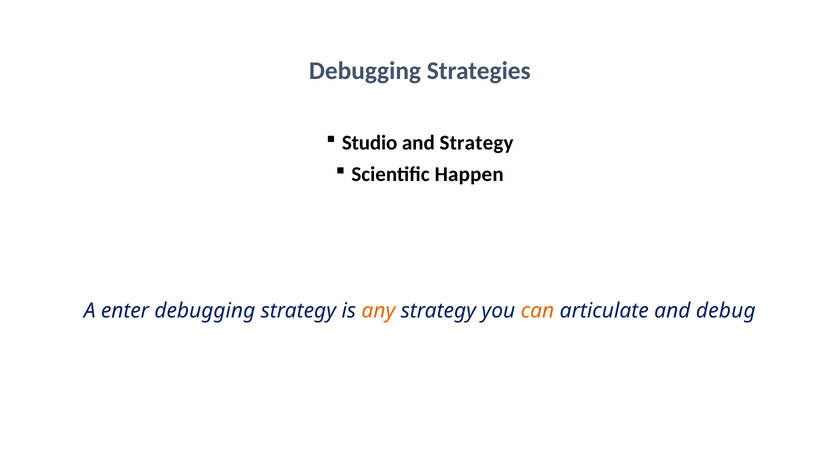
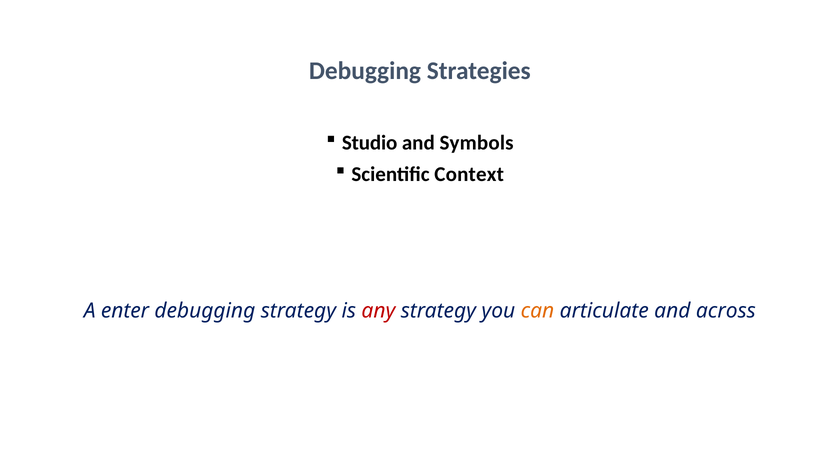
and Strategy: Strategy -> Symbols (477, 143)
Happen: Happen -> Context (469, 174)
any colour: orange -> red (378, 310)
debug: debug -> across (726, 310)
